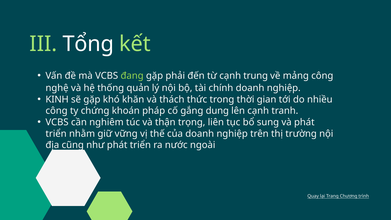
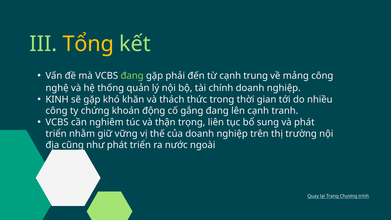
Tổng colour: white -> yellow (88, 44)
pháp: pháp -> động (154, 111)
gắng dung: dung -> đang (217, 111)
